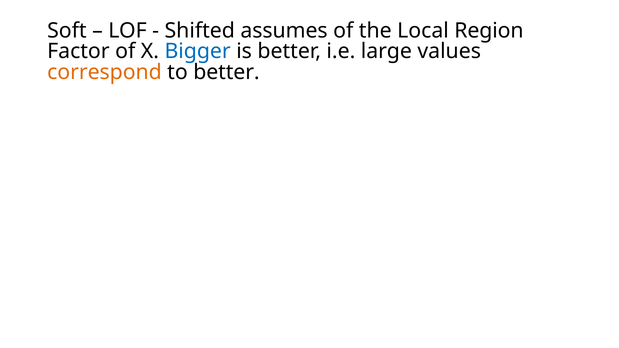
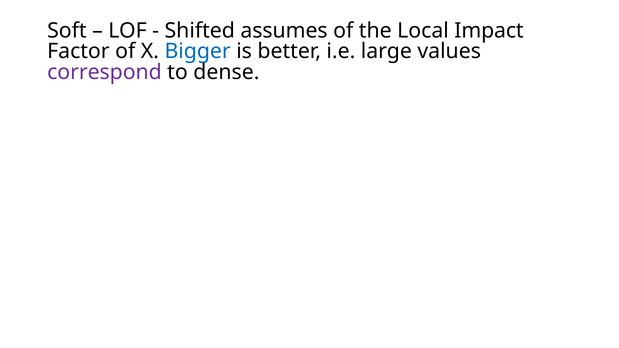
Region: Region -> Impact (489, 31)
correspond colour: orange -> purple (104, 72)
to better: better -> dense (226, 72)
